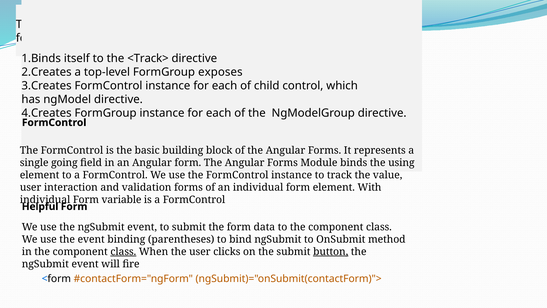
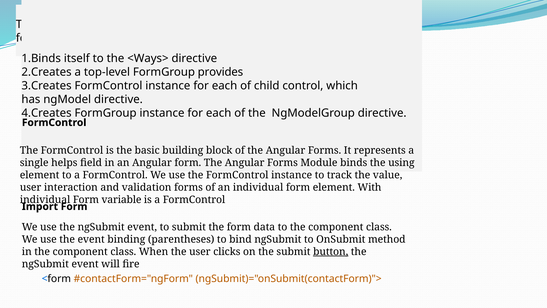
<Track>: <Track> -> <Ways> (148, 58)
exposes: exposes -> provides (220, 72)
going: going -> helps (64, 163)
Helpful: Helpful -> Import (40, 206)
class underline: present -> none (123, 251)
